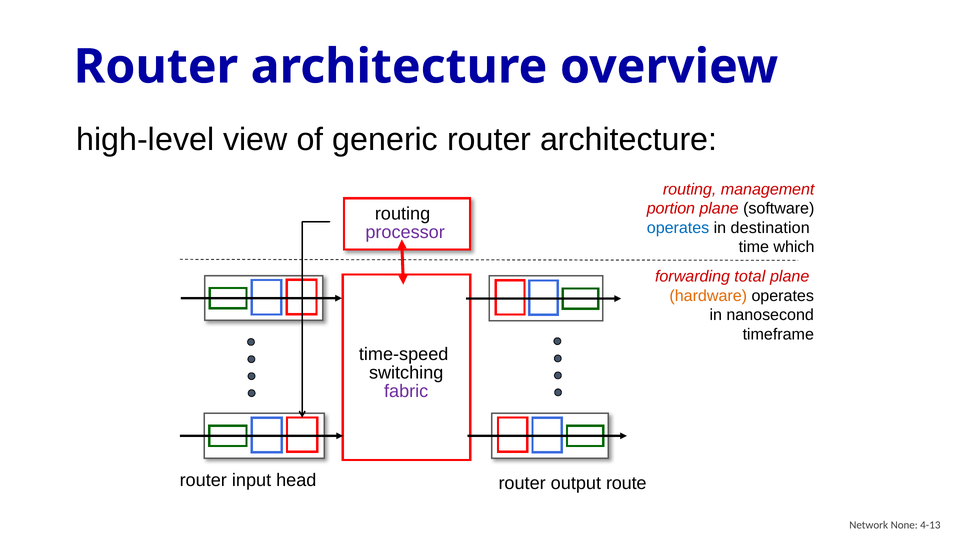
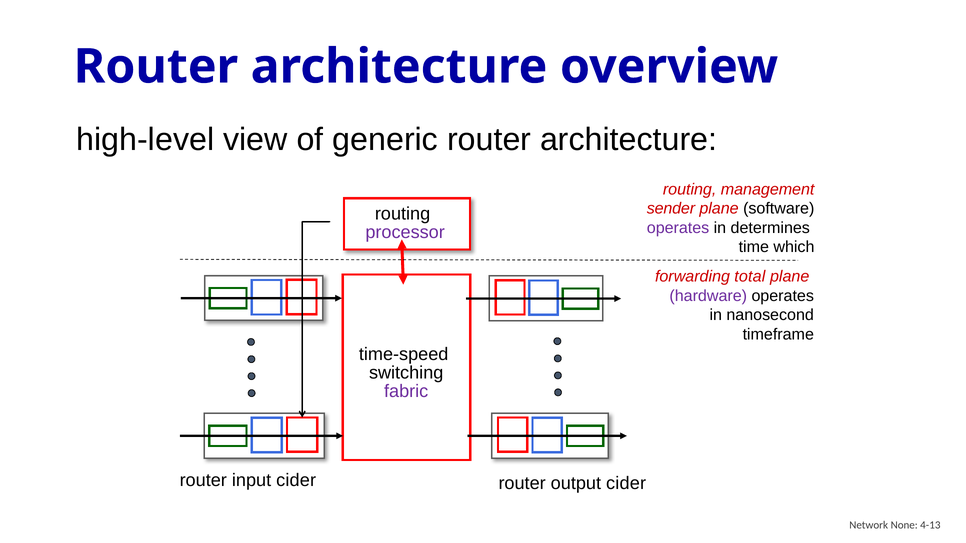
portion: portion -> sender (671, 209)
operates colour: blue -> purple (678, 228)
destination: destination -> determines (770, 228)
hardware colour: orange -> purple (708, 296)
input head: head -> cider (296, 480)
output route: route -> cider (626, 484)
